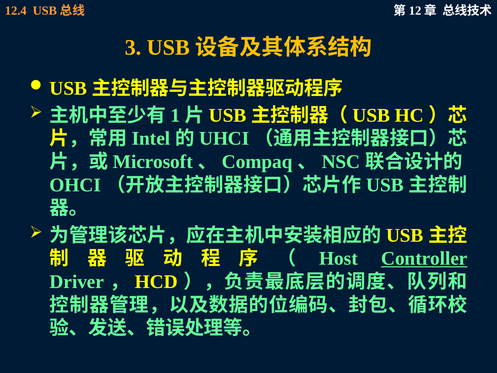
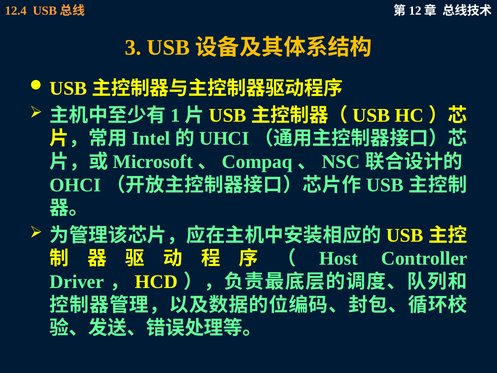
Controller underline: present -> none (424, 258)
